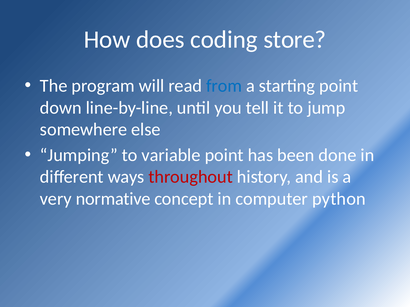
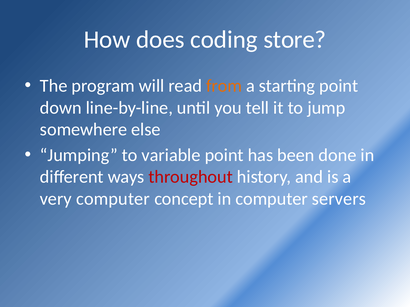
from colour: blue -> orange (224, 86)
very normative: normative -> computer (113, 199)
python: python -> servers (339, 199)
